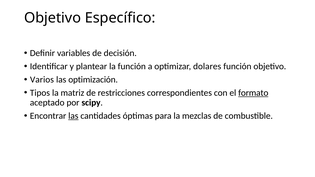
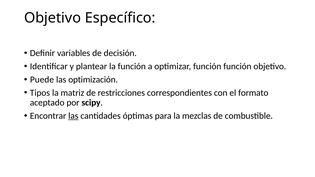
optimizar dolares: dolares -> función (207, 66)
Varios: Varios -> Puede (42, 80)
formato underline: present -> none (253, 93)
